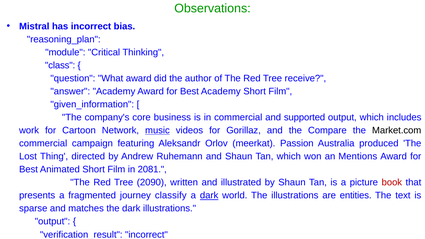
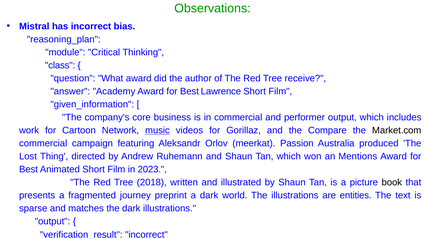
Best Academy: Academy -> Lawrence (221, 91)
supported: supported -> performer (305, 117)
2081: 2081 -> 2023 (152, 170)
2090: 2090 -> 2018 (152, 183)
book colour: red -> black (392, 183)
classify: classify -> preprint (171, 196)
dark underline: present -> none (209, 196)
